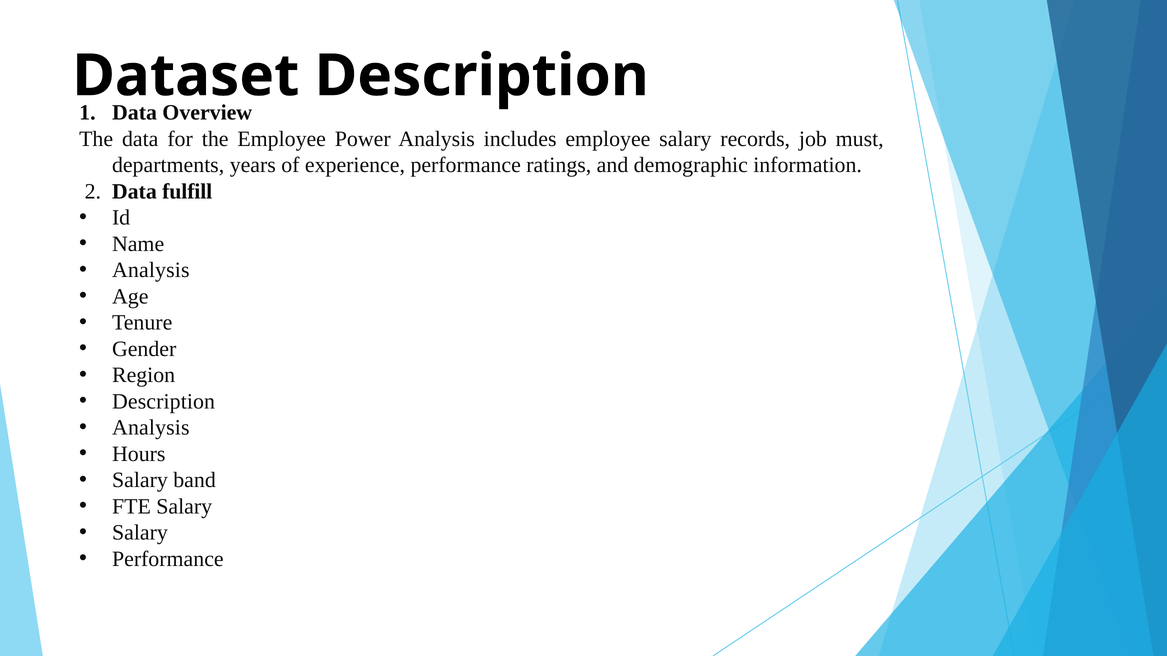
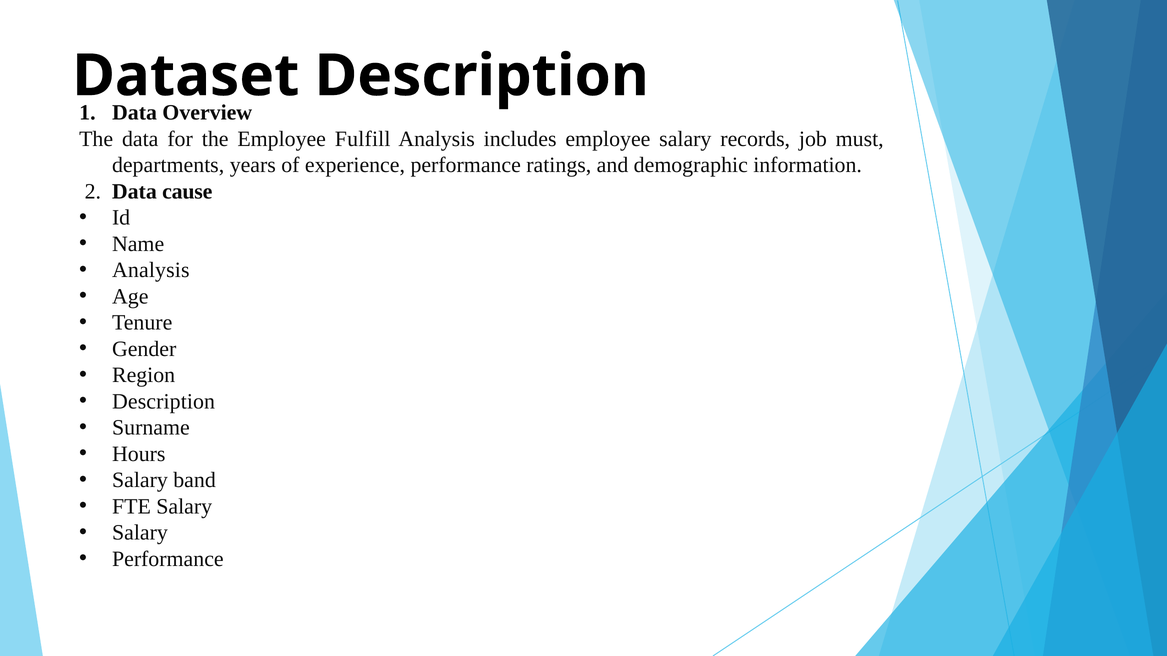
Power: Power -> Fulfill (363, 139)
fulfill: fulfill -> cause (187, 192)
Analysis: Analysis -> Surname (151, 428)
